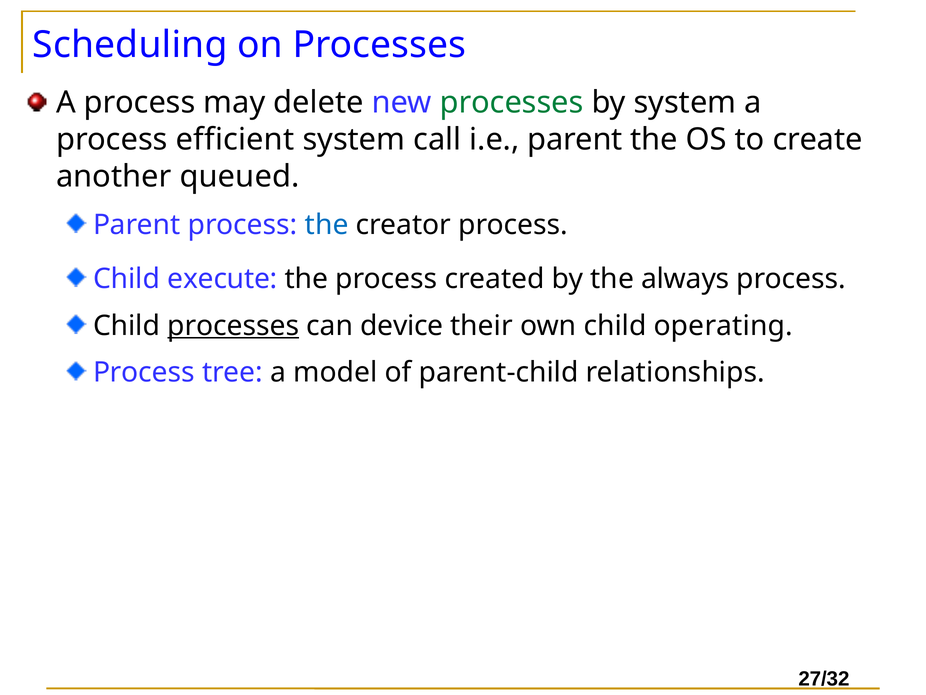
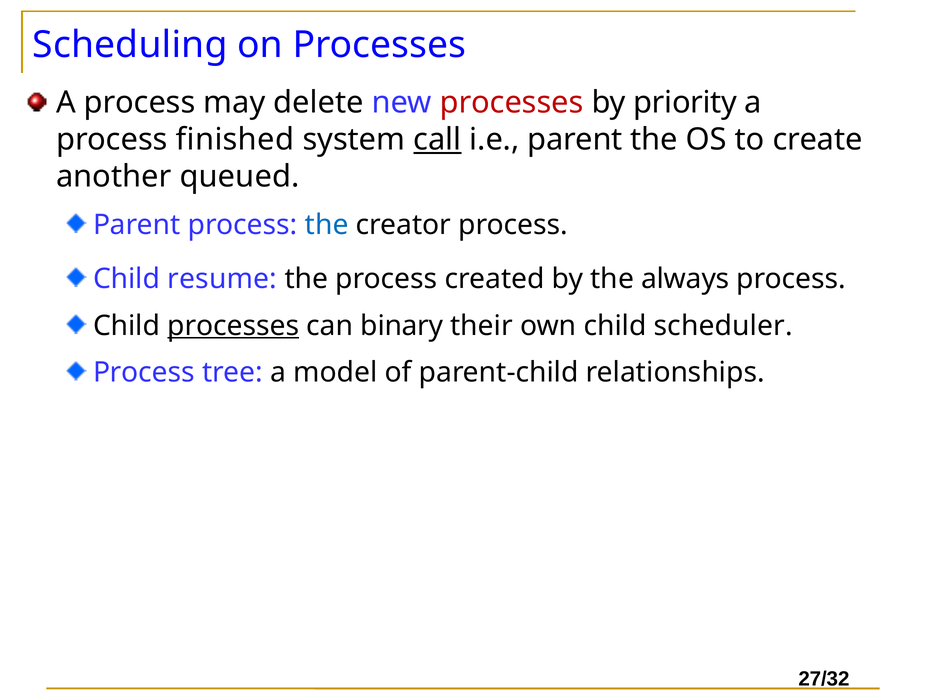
processes colour: green -> red (512, 102)
by system: system -> priority (685, 102)
efficient: efficient -> finished (235, 140)
call underline: none -> present (437, 140)
execute: execute -> resume (222, 279)
device: device -> binary (402, 325)
operating: operating -> scheduler (723, 325)
